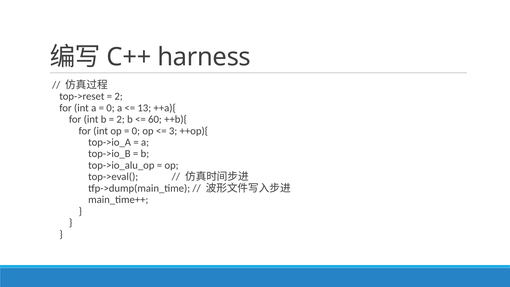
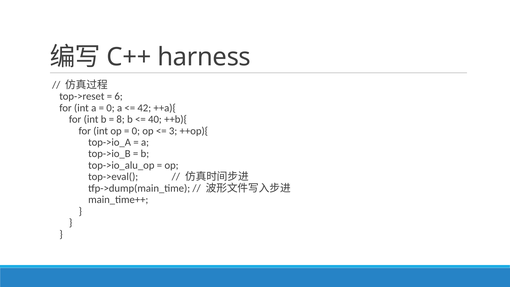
2: 2 -> 6 (119, 96)
13: 13 -> 42 (144, 108)
2: 2 -> 8 (121, 119)
60: 60 -> 40 (155, 119)
